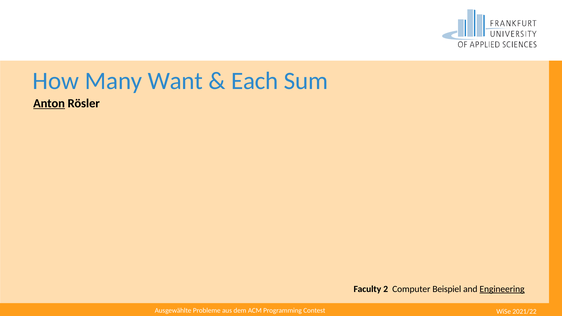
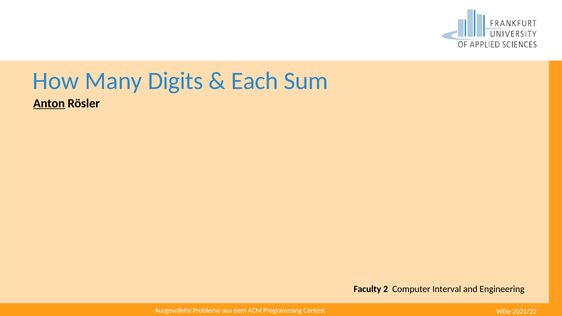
Want: Want -> Digits (175, 81)
Beispiel: Beispiel -> Interval (447, 289)
Engineering underline: present -> none (502, 289)
